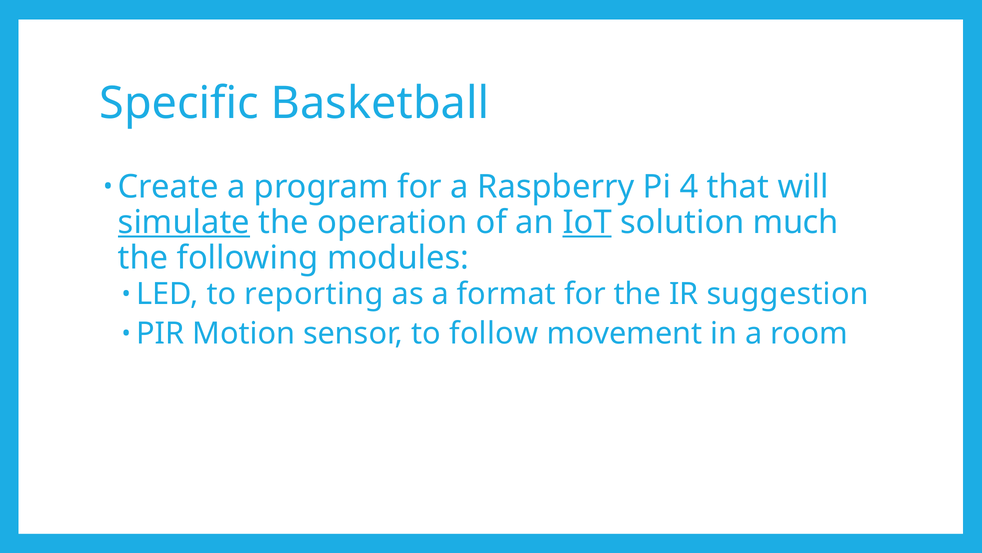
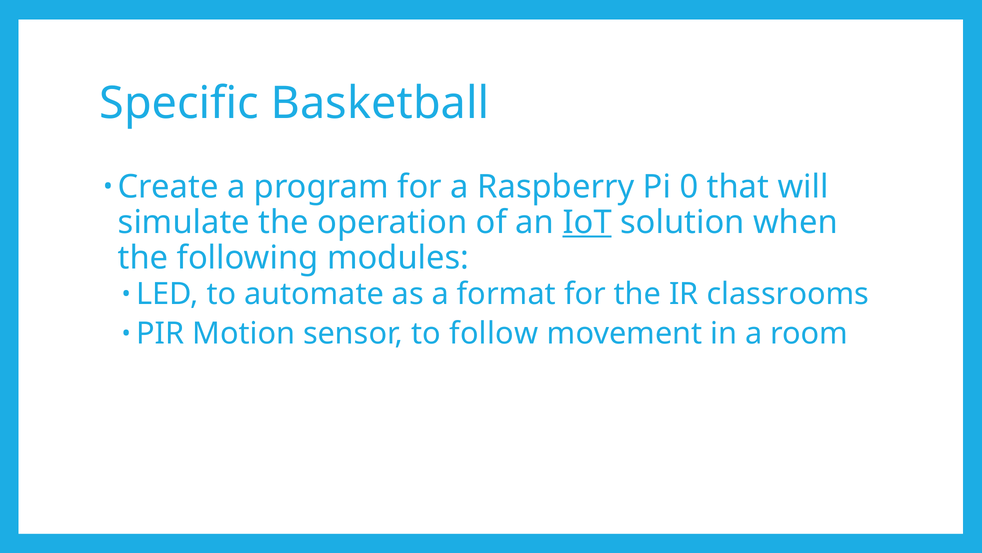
4: 4 -> 0 (689, 187)
simulate underline: present -> none (184, 222)
much: much -> when (796, 222)
reporting: reporting -> automate (314, 294)
suggestion: suggestion -> classrooms (788, 294)
